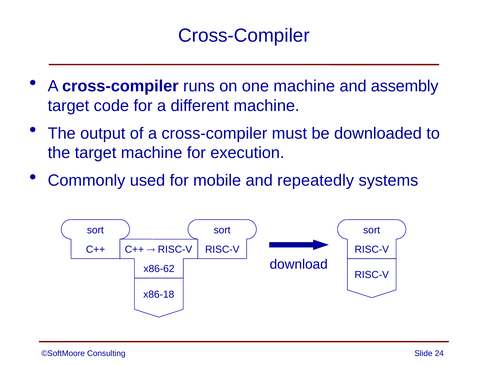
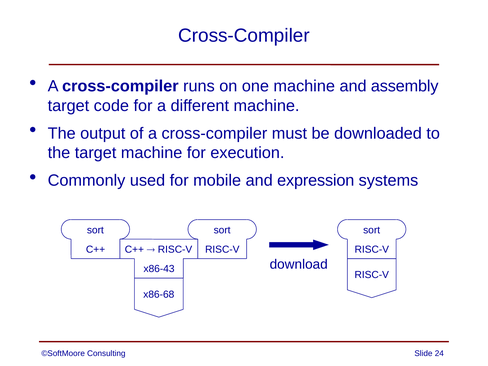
repeatedly: repeatedly -> expression (316, 180)
x86-62: x86-62 -> x86-43 (159, 269)
x86-18: x86-18 -> x86-68 (159, 294)
